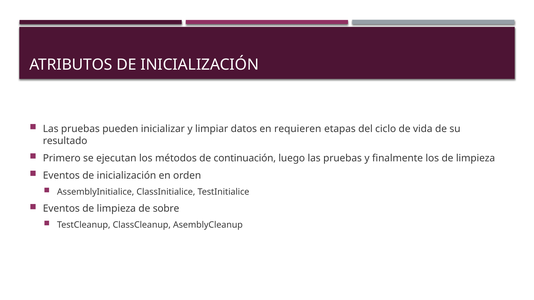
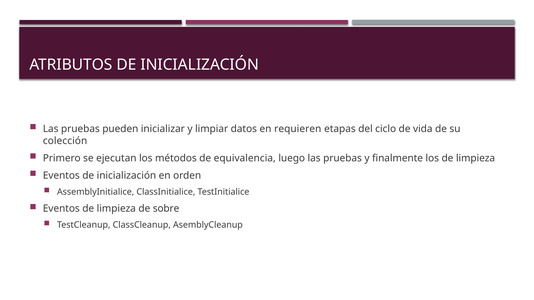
resultado: resultado -> colección (65, 141)
continuación: continuación -> equivalencia (245, 158)
